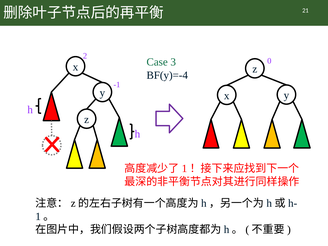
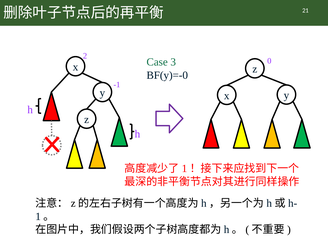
BF(y)=-4: BF(y)=-4 -> BF(y)=-0 (167, 75)
